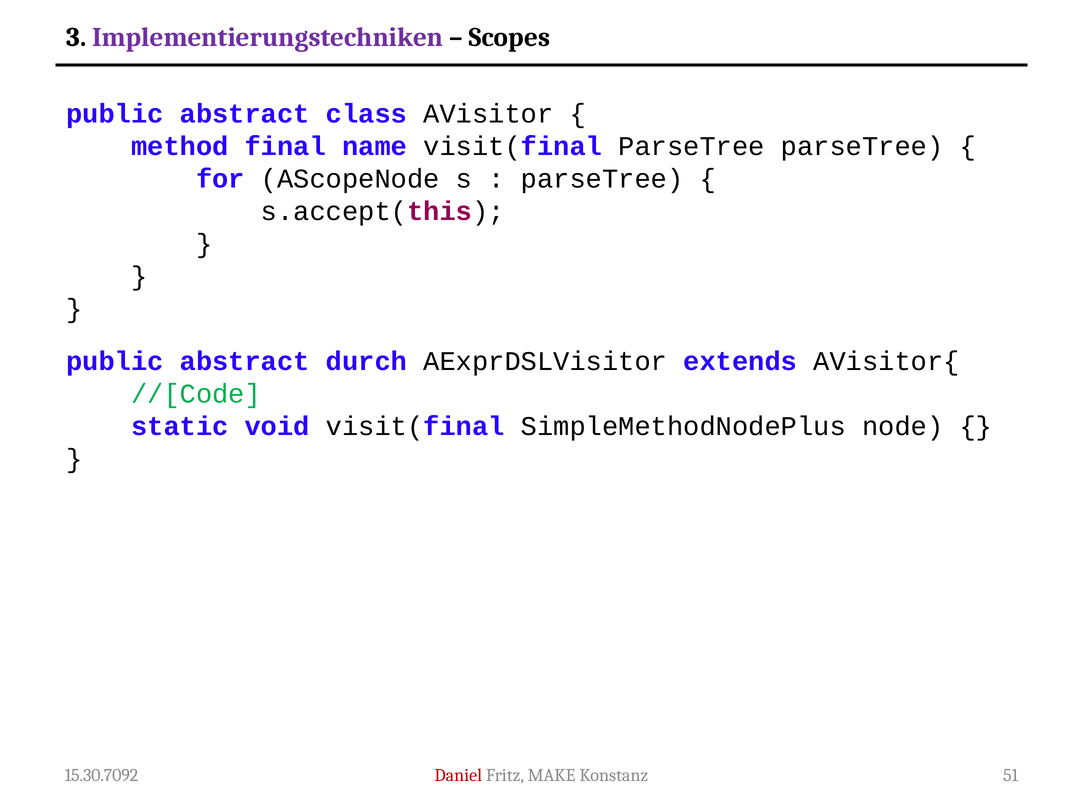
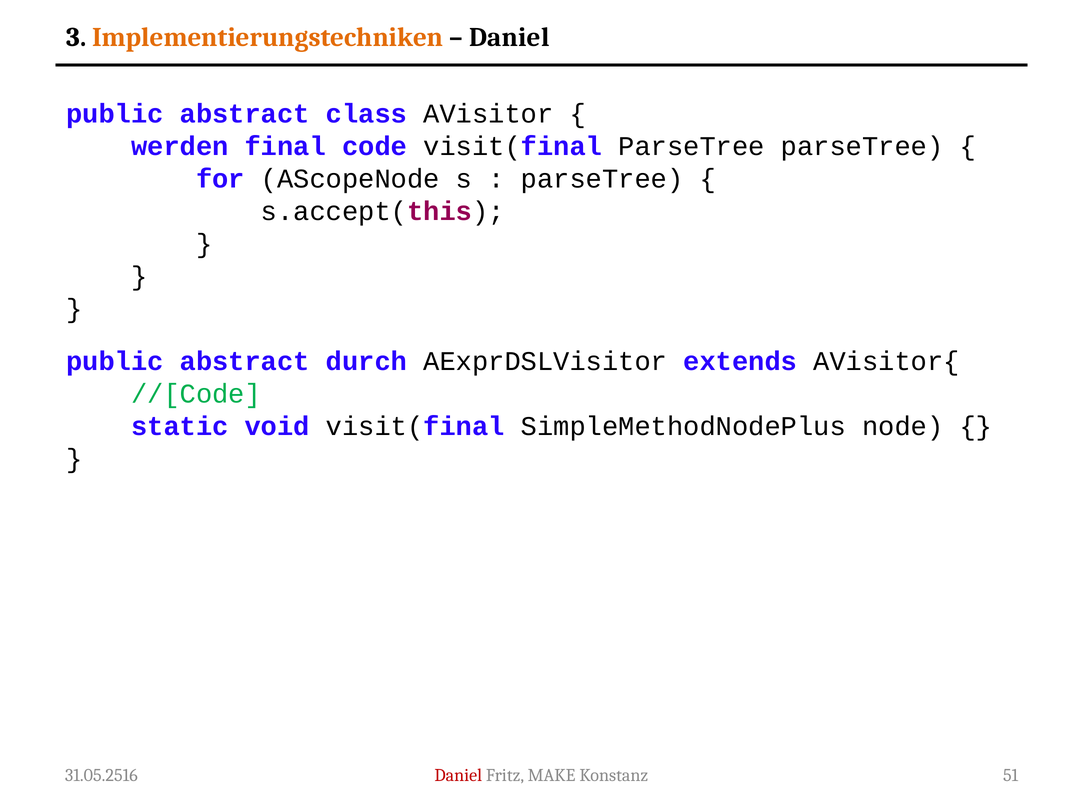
Implementierungstechniken colour: purple -> orange (268, 37)
Scopes: Scopes -> Daniel (509, 37)
method: method -> werden (180, 146)
name: name -> code (375, 146)
15.30.7092: 15.30.7092 -> 31.05.2516 (101, 776)
